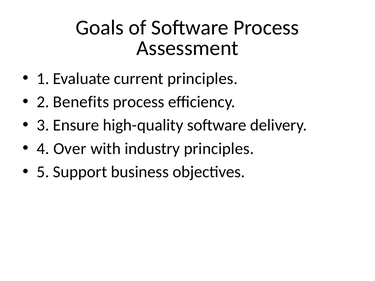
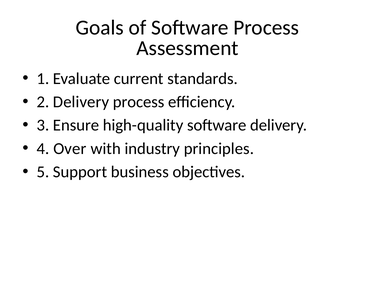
current principles: principles -> standards (203, 79)
2 Benefits: Benefits -> Delivery (81, 102)
